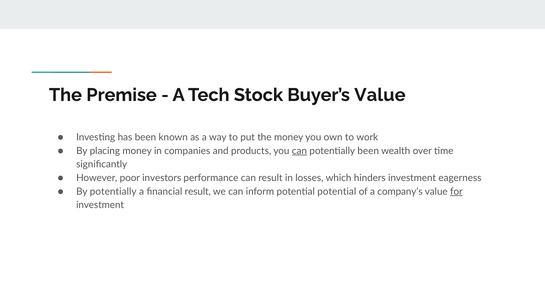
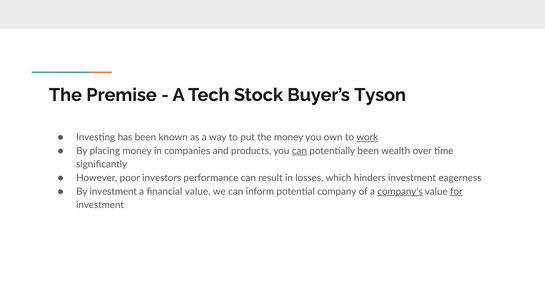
Buyer’s Value: Value -> Tyson (380, 95)
work underline: none -> present (367, 138)
By potentially: potentially -> investment (113, 192)
financial result: result -> value (198, 192)
potential potential: potential -> company (337, 192)
company’s underline: none -> present (400, 192)
